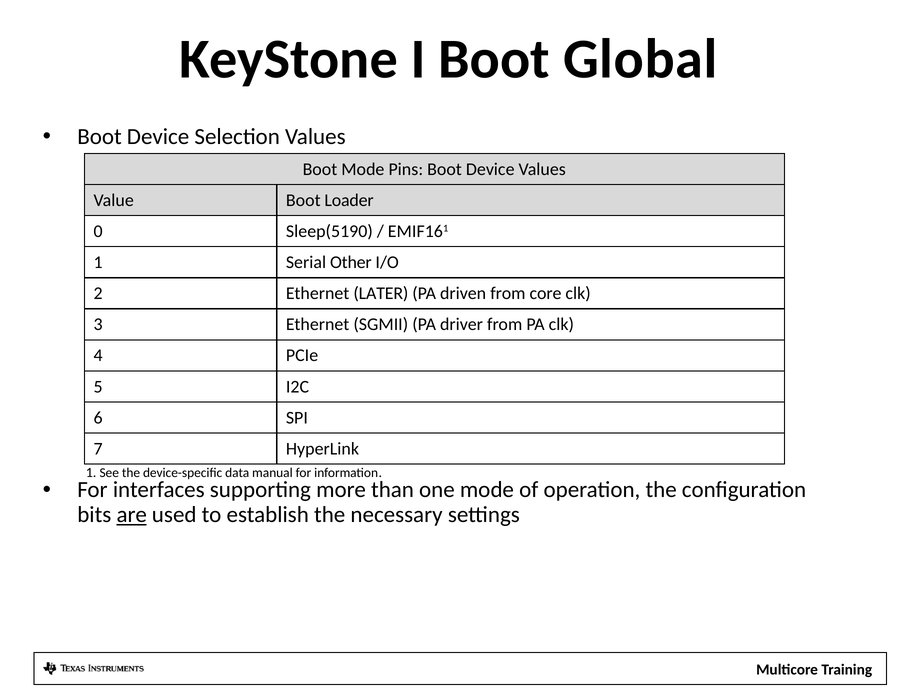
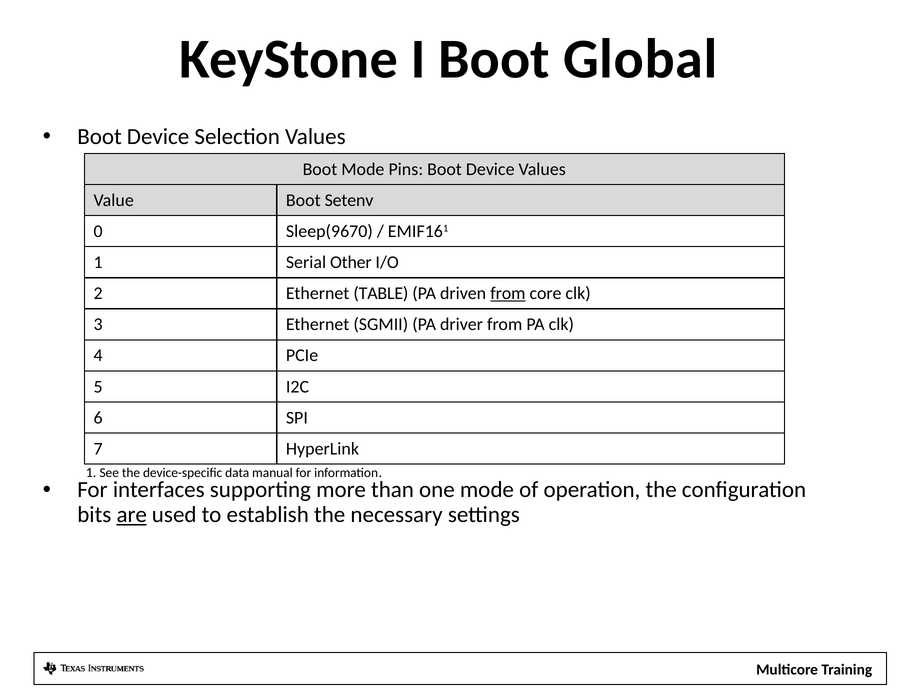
Loader: Loader -> Setenv (349, 200)
Sleep(5190: Sleep(5190 -> Sleep(9670 (329, 231)
LATER: LATER -> TABLE (381, 293)
from underline: none -> present (508, 293)
